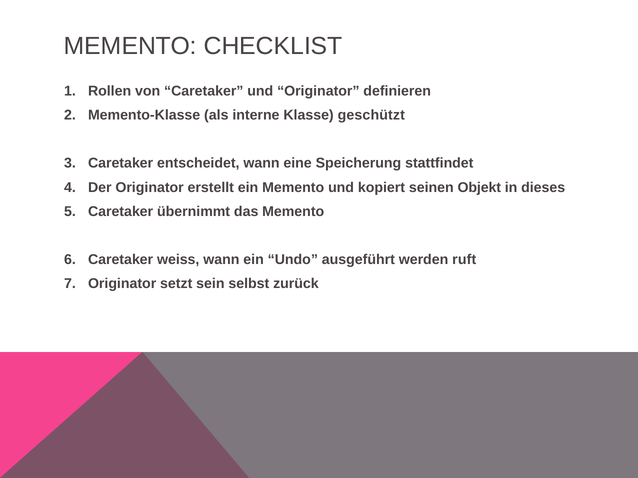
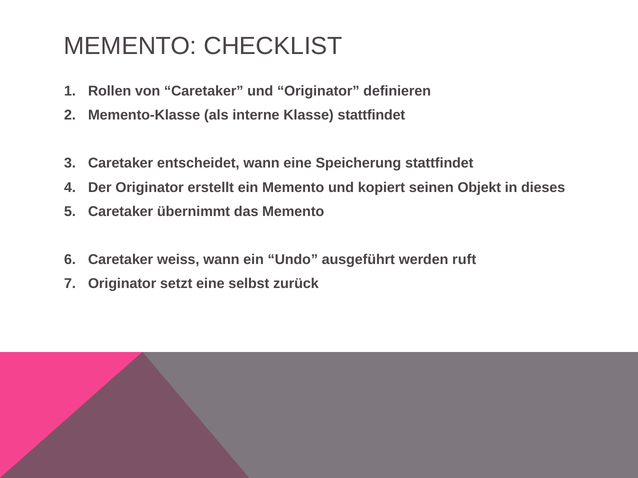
Klasse geschützt: geschützt -> stattfindet (371, 115)
setzt sein: sein -> eine (210, 284)
